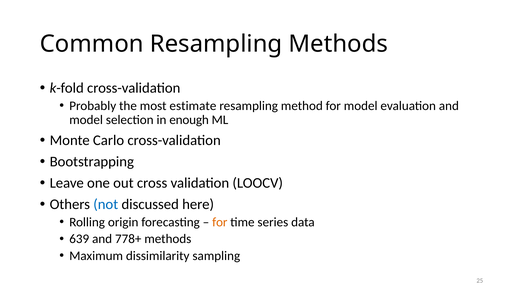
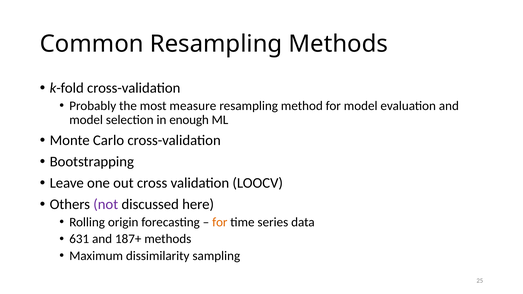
estimate: estimate -> measure (193, 106)
not colour: blue -> purple (106, 205)
639: 639 -> 631 (79, 239)
778+: 778+ -> 187+ (128, 239)
